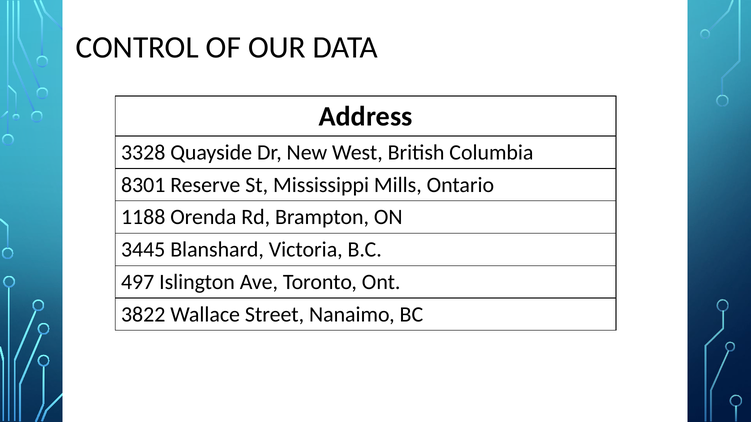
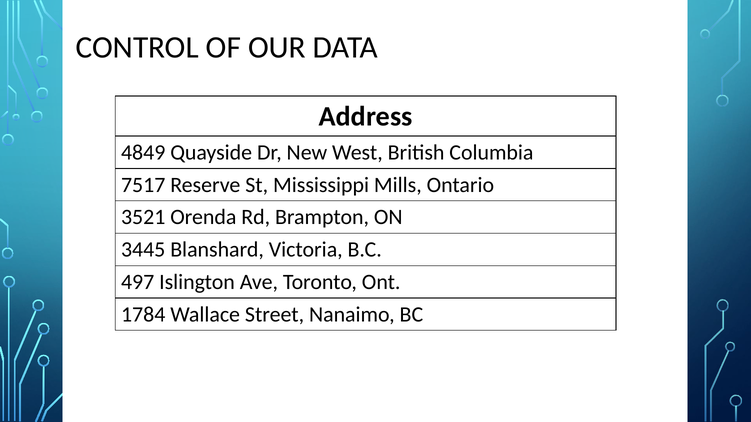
3328: 3328 -> 4849 (143, 153)
8301: 8301 -> 7517 (143, 185)
1188: 1188 -> 3521 (143, 217)
3822: 3822 -> 1784 (143, 315)
